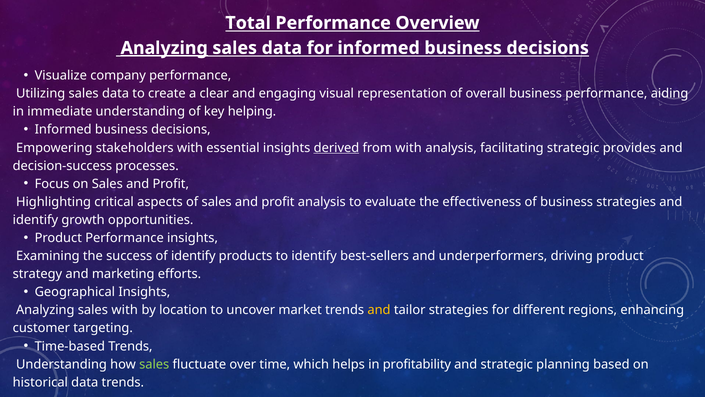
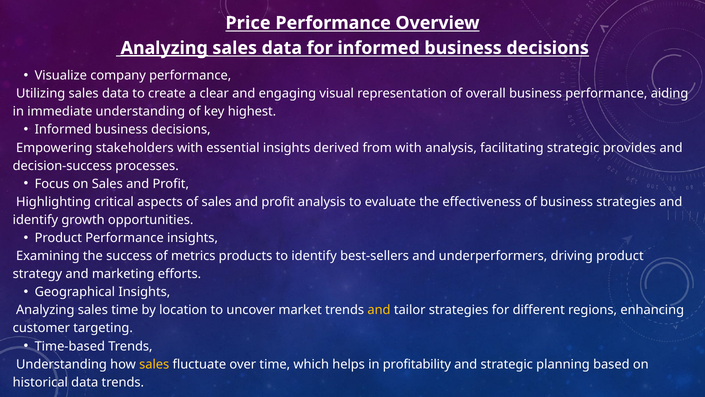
Total: Total -> Price (248, 23)
helping: helping -> highest (252, 112)
derived underline: present -> none (336, 148)
of identify: identify -> metrics (193, 256)
sales with: with -> time (125, 310)
sales colour: light green -> yellow (154, 364)
